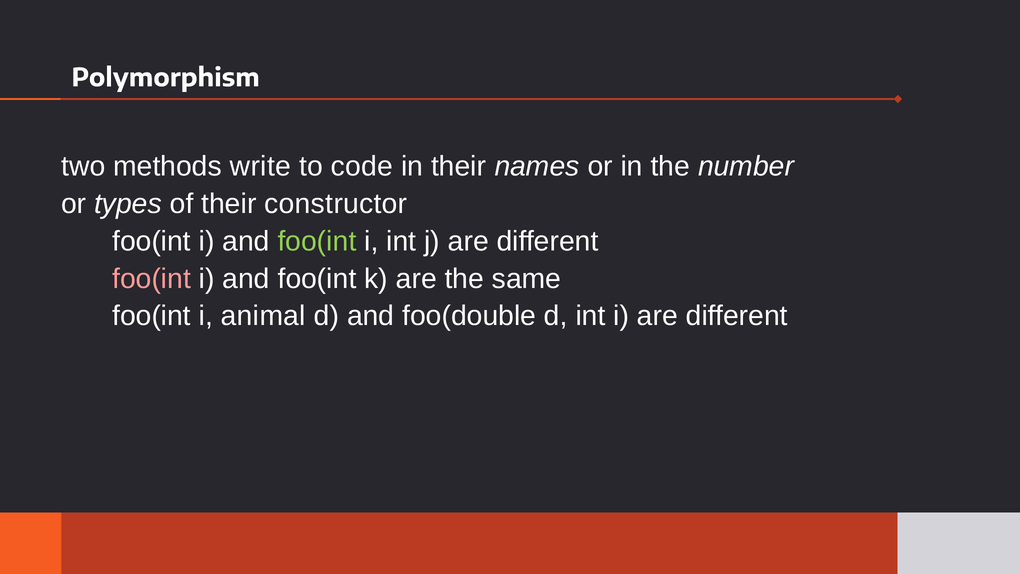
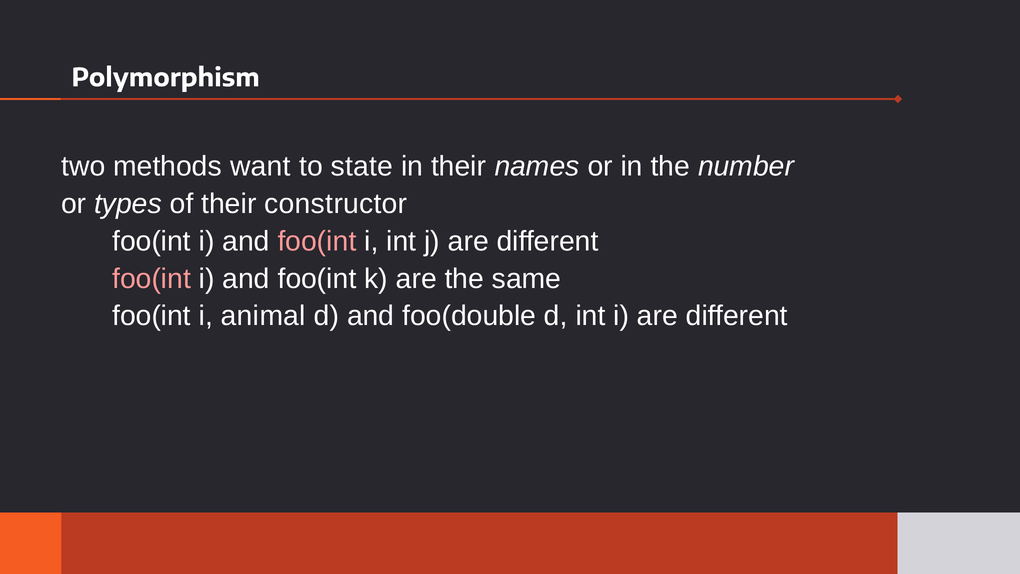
write: write -> want (260, 166)
code: code -> state (362, 166)
foo(int colour: light green -> pink (317, 241)
